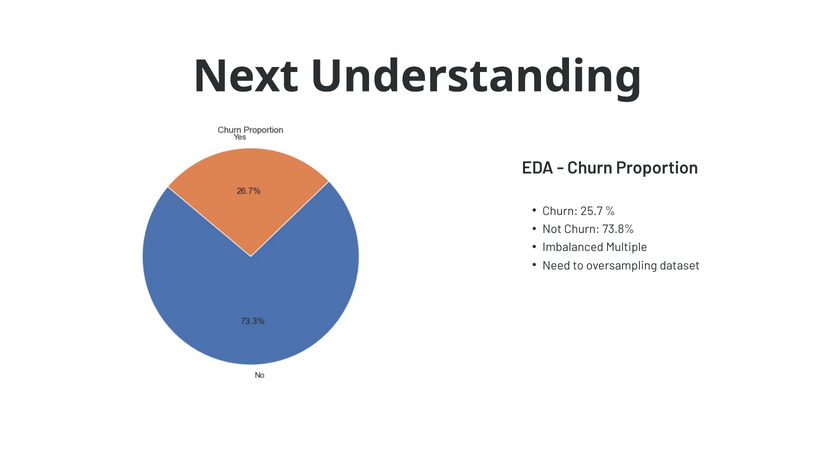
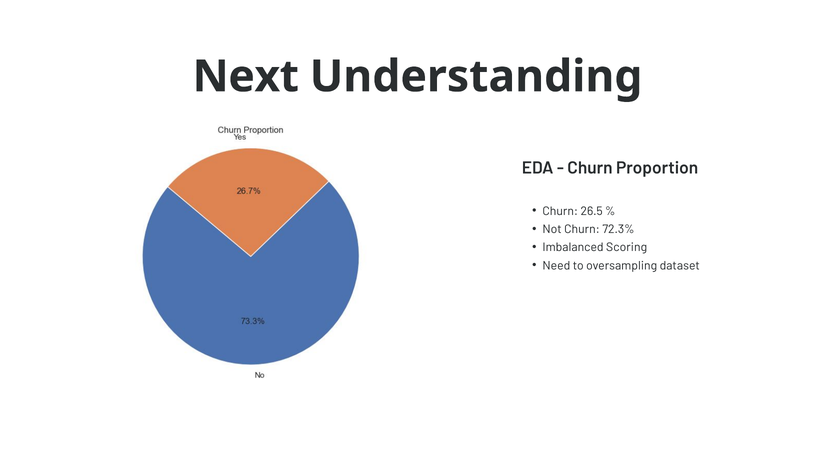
25.7: 25.7 -> 26.5 (592, 211)
73.8%: 73.8% -> 72.3% (618, 229)
Multiple: Multiple -> Scoring (627, 247)
